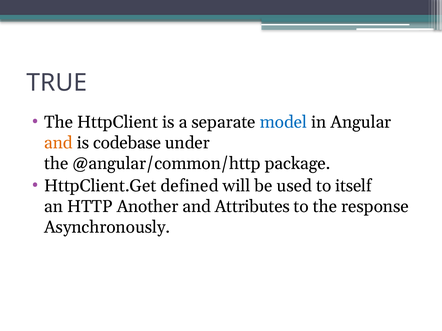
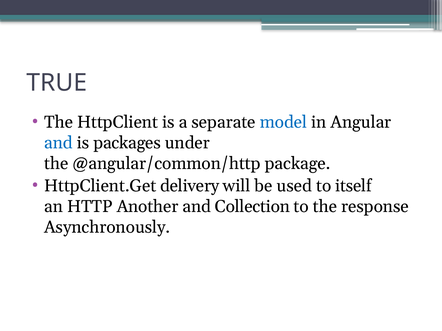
and colour: orange -> blue (58, 143)
codebase: codebase -> packages (127, 143)
defined: defined -> delivery (190, 186)
Attributes: Attributes -> Collection (252, 207)
